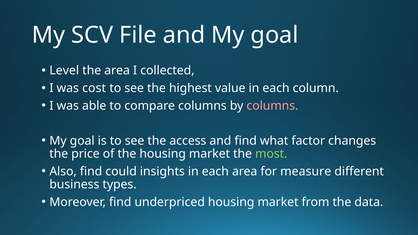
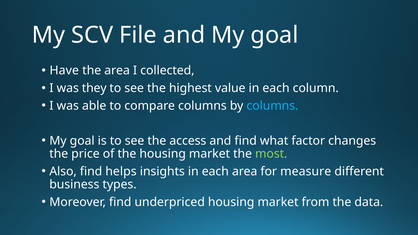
Level: Level -> Have (64, 71)
cost: cost -> they (94, 88)
columns colour: pink -> light blue (272, 106)
could: could -> helps (121, 171)
